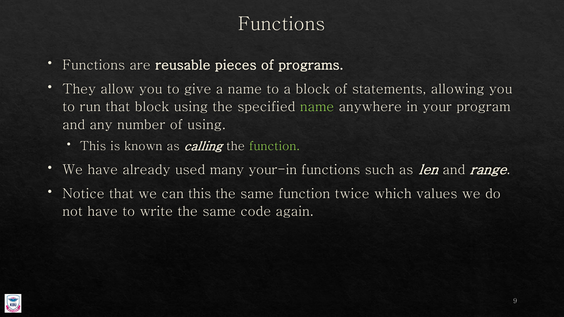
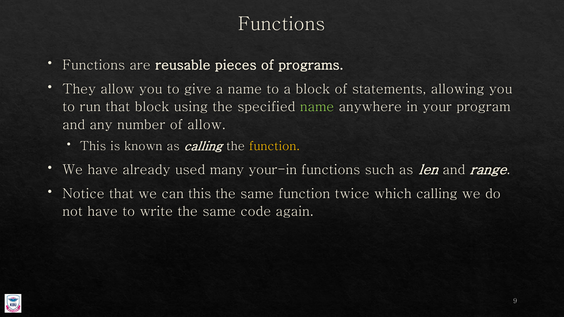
of using: using -> allow (207, 125)
function colour: light green -> yellow (274, 146)
which values: values -> calling (437, 194)
